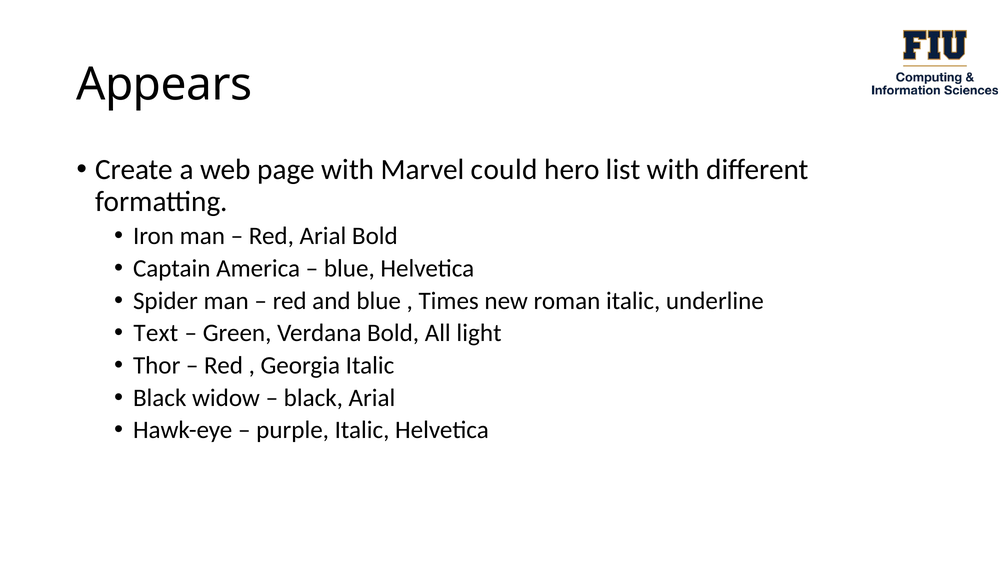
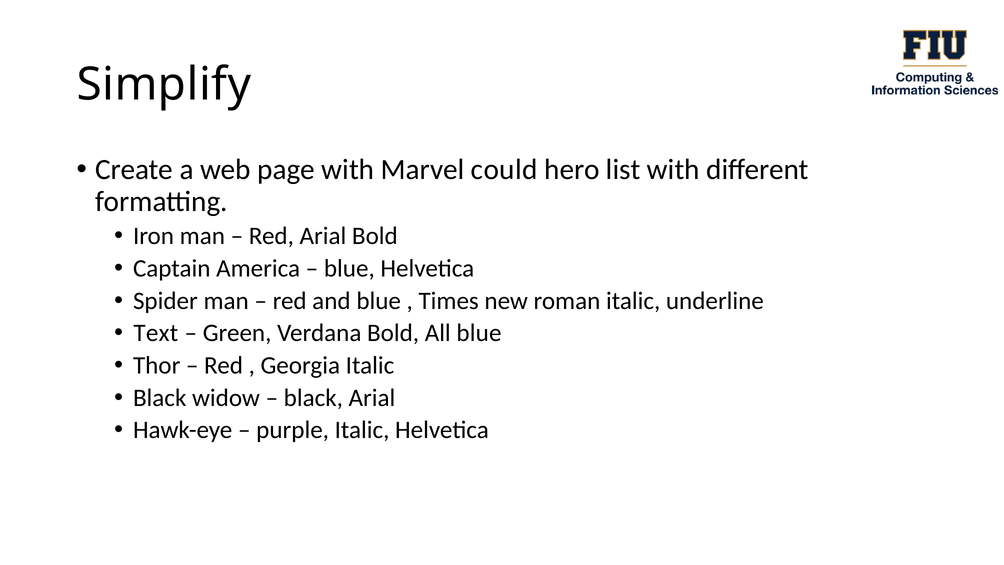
Appears: Appears -> Simplify (164, 84)
All light: light -> blue (479, 333)
